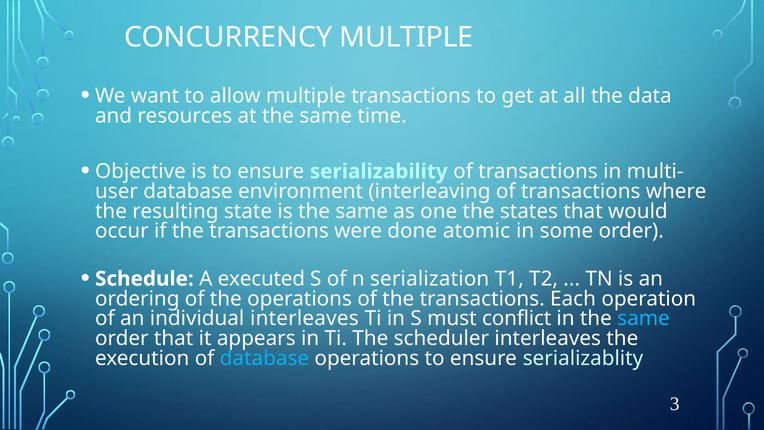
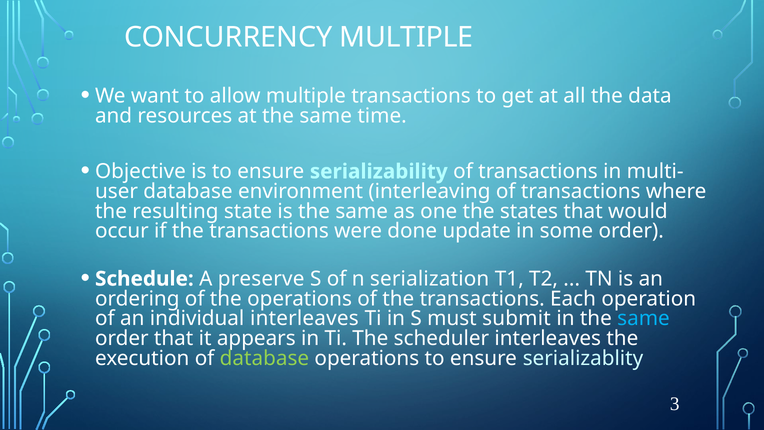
atomic: atomic -> update (477, 231)
executed: executed -> preserve (261, 279)
conflict: conflict -> submit (516, 318)
database colour: light blue -> light green (264, 358)
